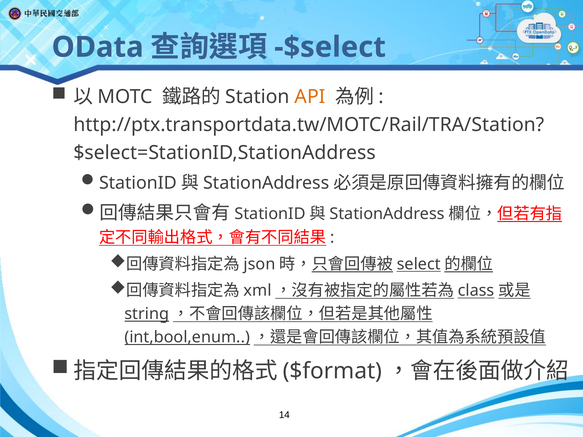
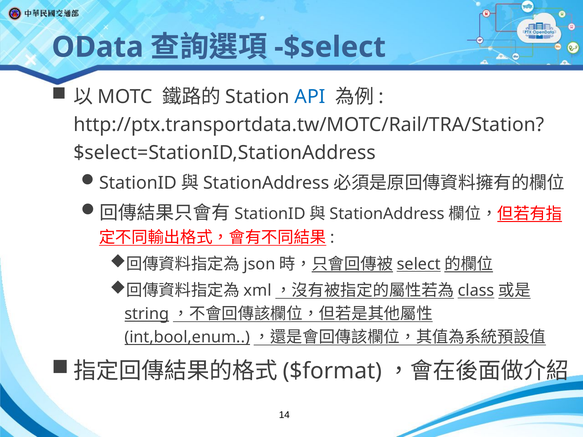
API colour: orange -> blue (310, 97)
